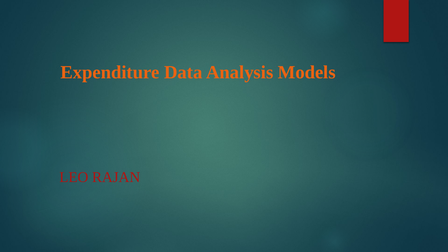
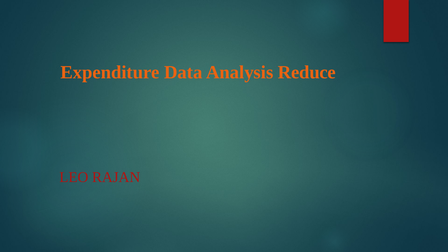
Models: Models -> Reduce (307, 72)
